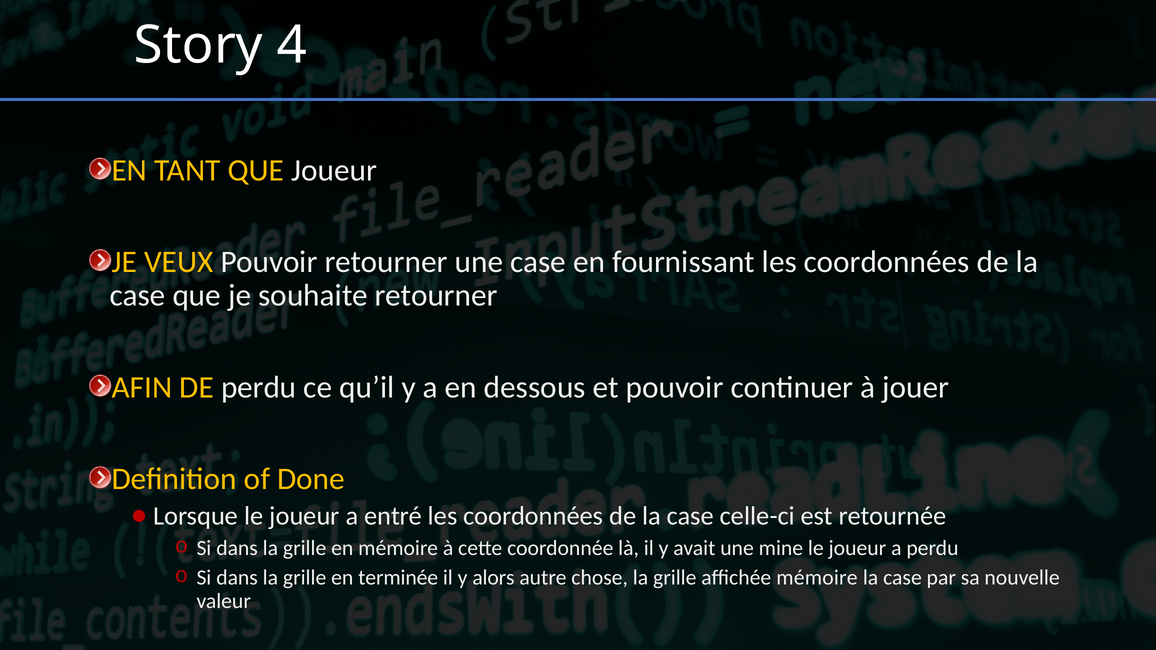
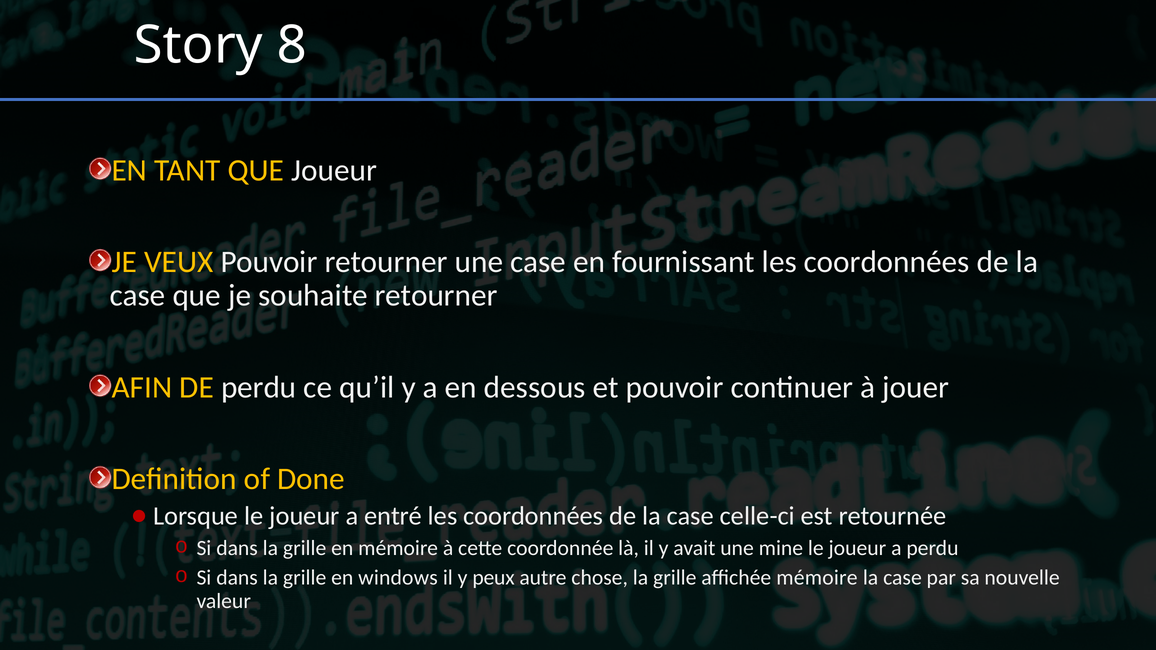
4: 4 -> 8 (292, 45)
terminée: terminée -> windows (398, 578)
alors: alors -> peux (494, 578)
